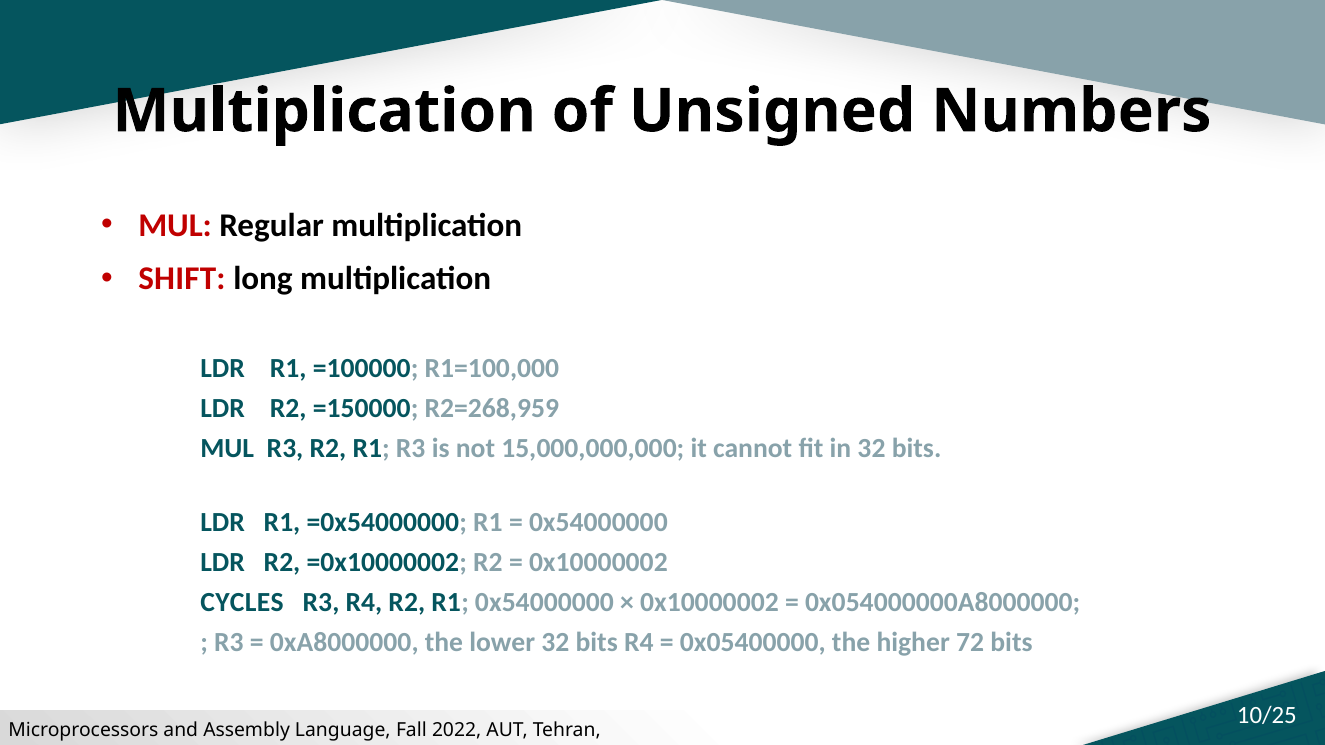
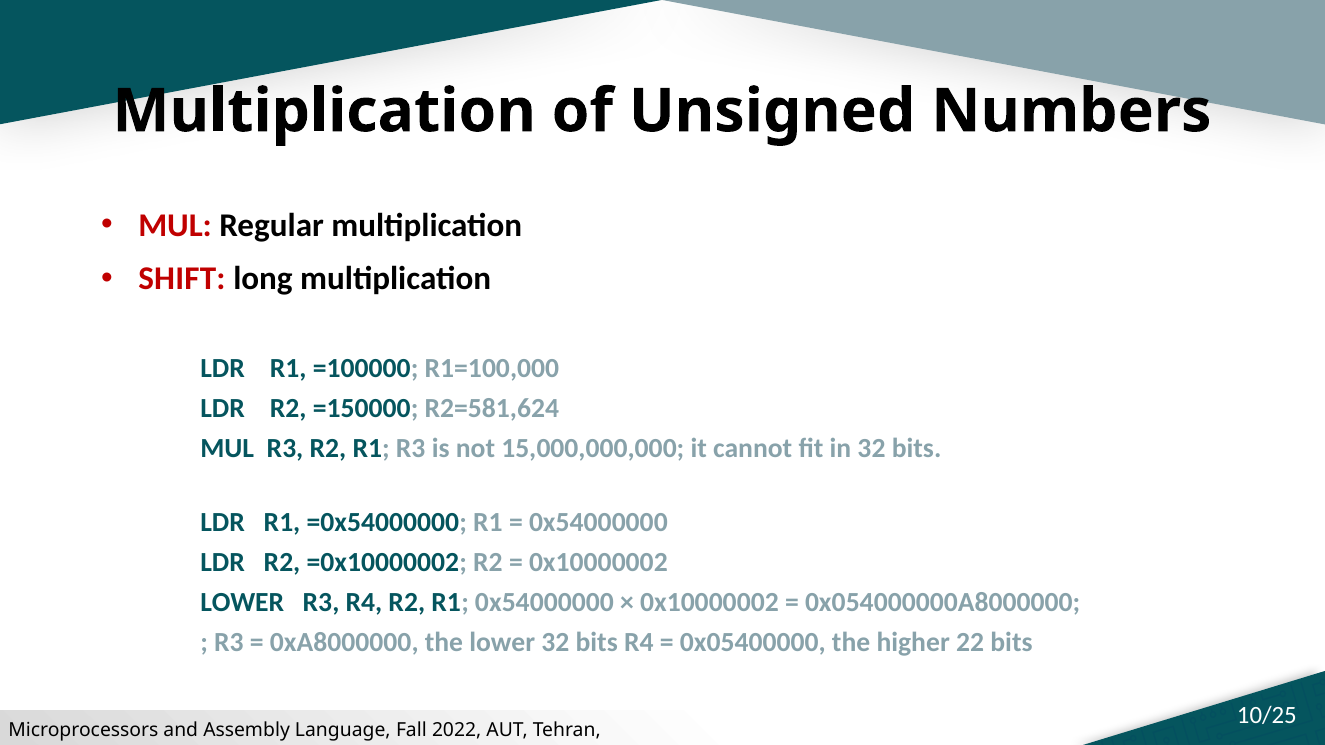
R2=268,959: R2=268,959 -> R2=581,624 (492, 409)
CYCLES: CYCLES -> LOWER (242, 602)
72: 72 -> 22 (970, 642)
